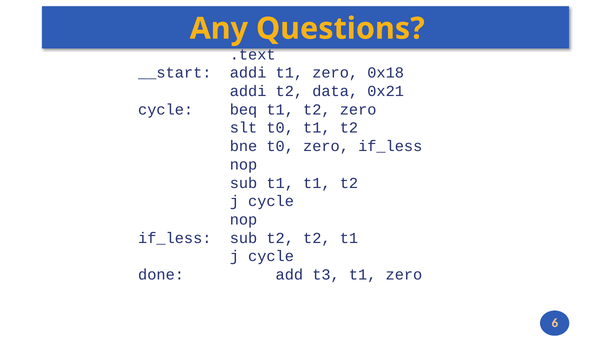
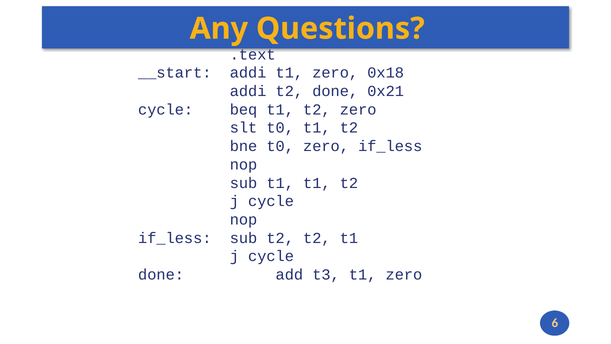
t2 data: data -> done (335, 91)
